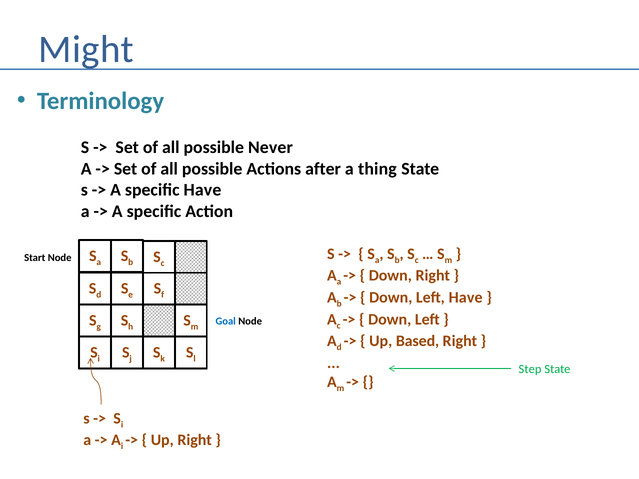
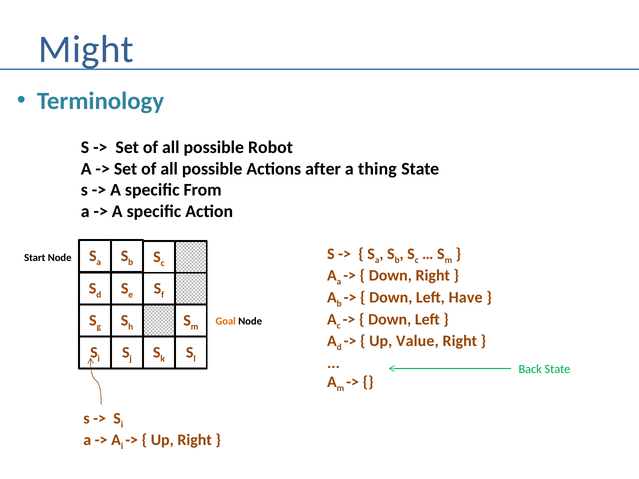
Never: Never -> Robot (270, 148)
specific Have: Have -> From (203, 190)
Goal colour: blue -> orange (226, 321)
Based: Based -> Value (417, 341)
Step: Step -> Back (530, 369)
